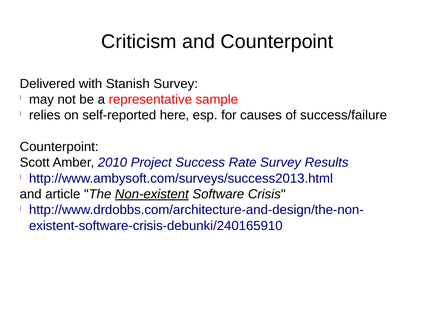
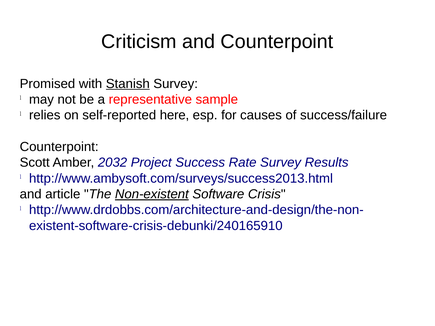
Delivered: Delivered -> Promised (47, 84)
Stanish underline: none -> present (128, 84)
2010: 2010 -> 2032 (113, 163)
